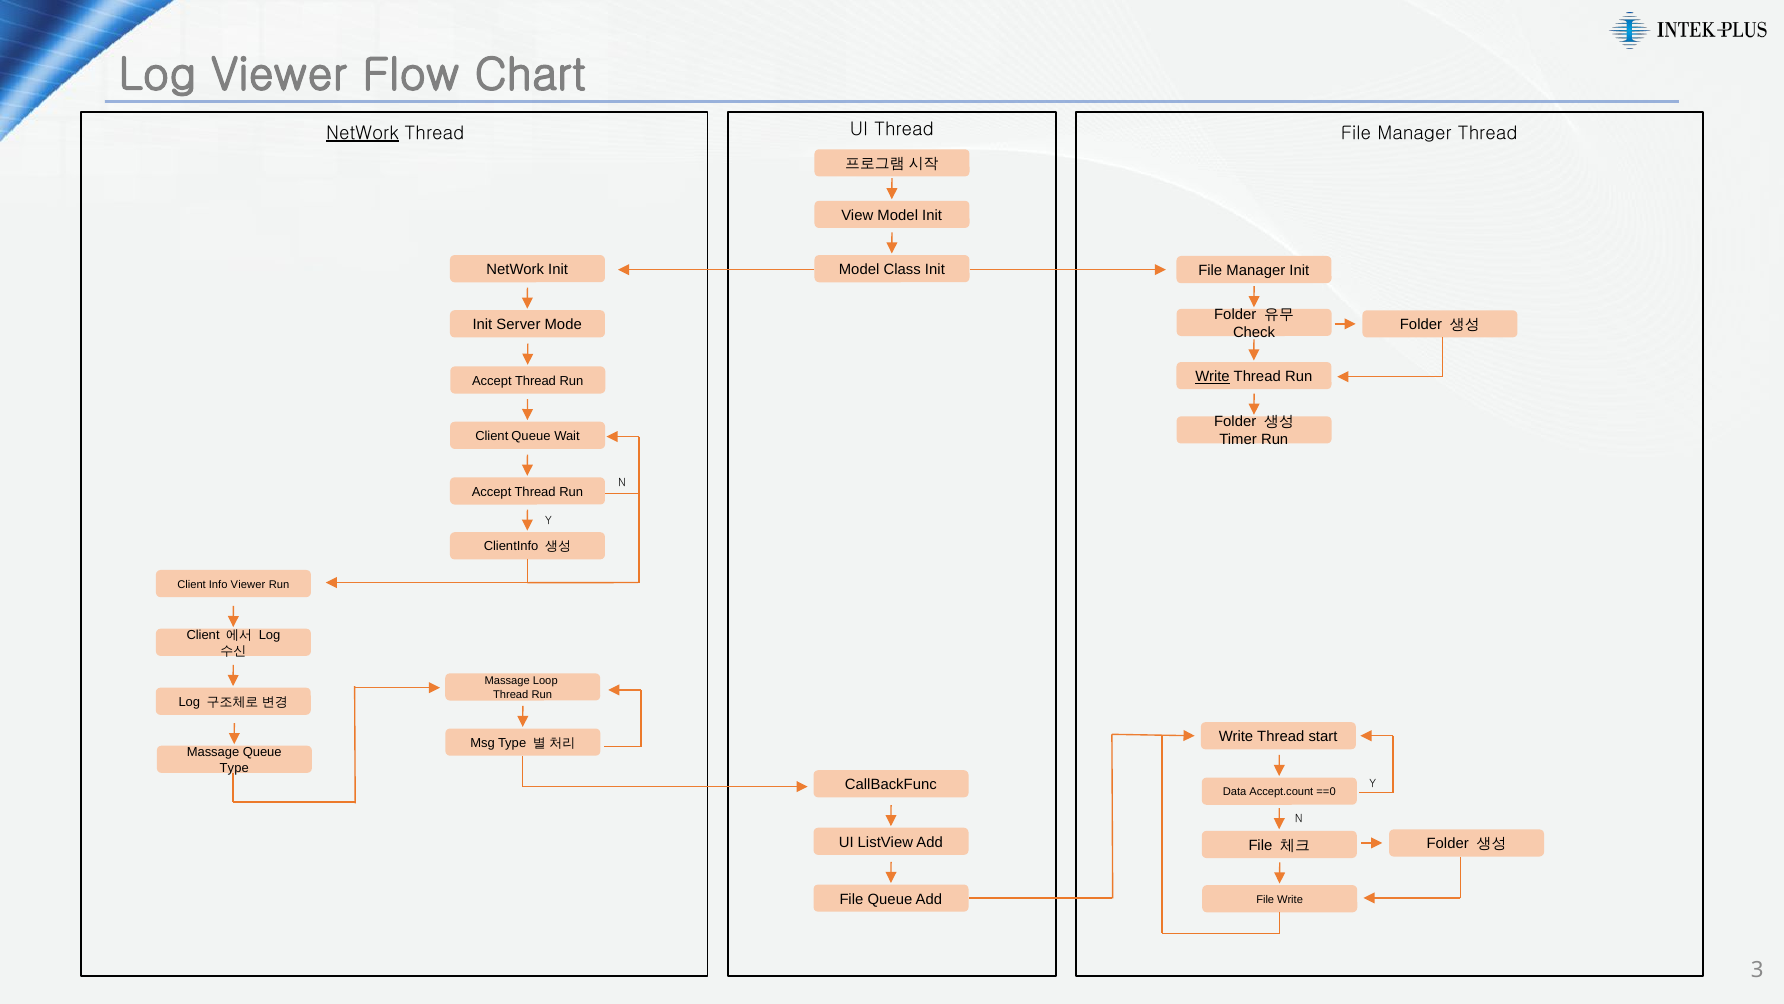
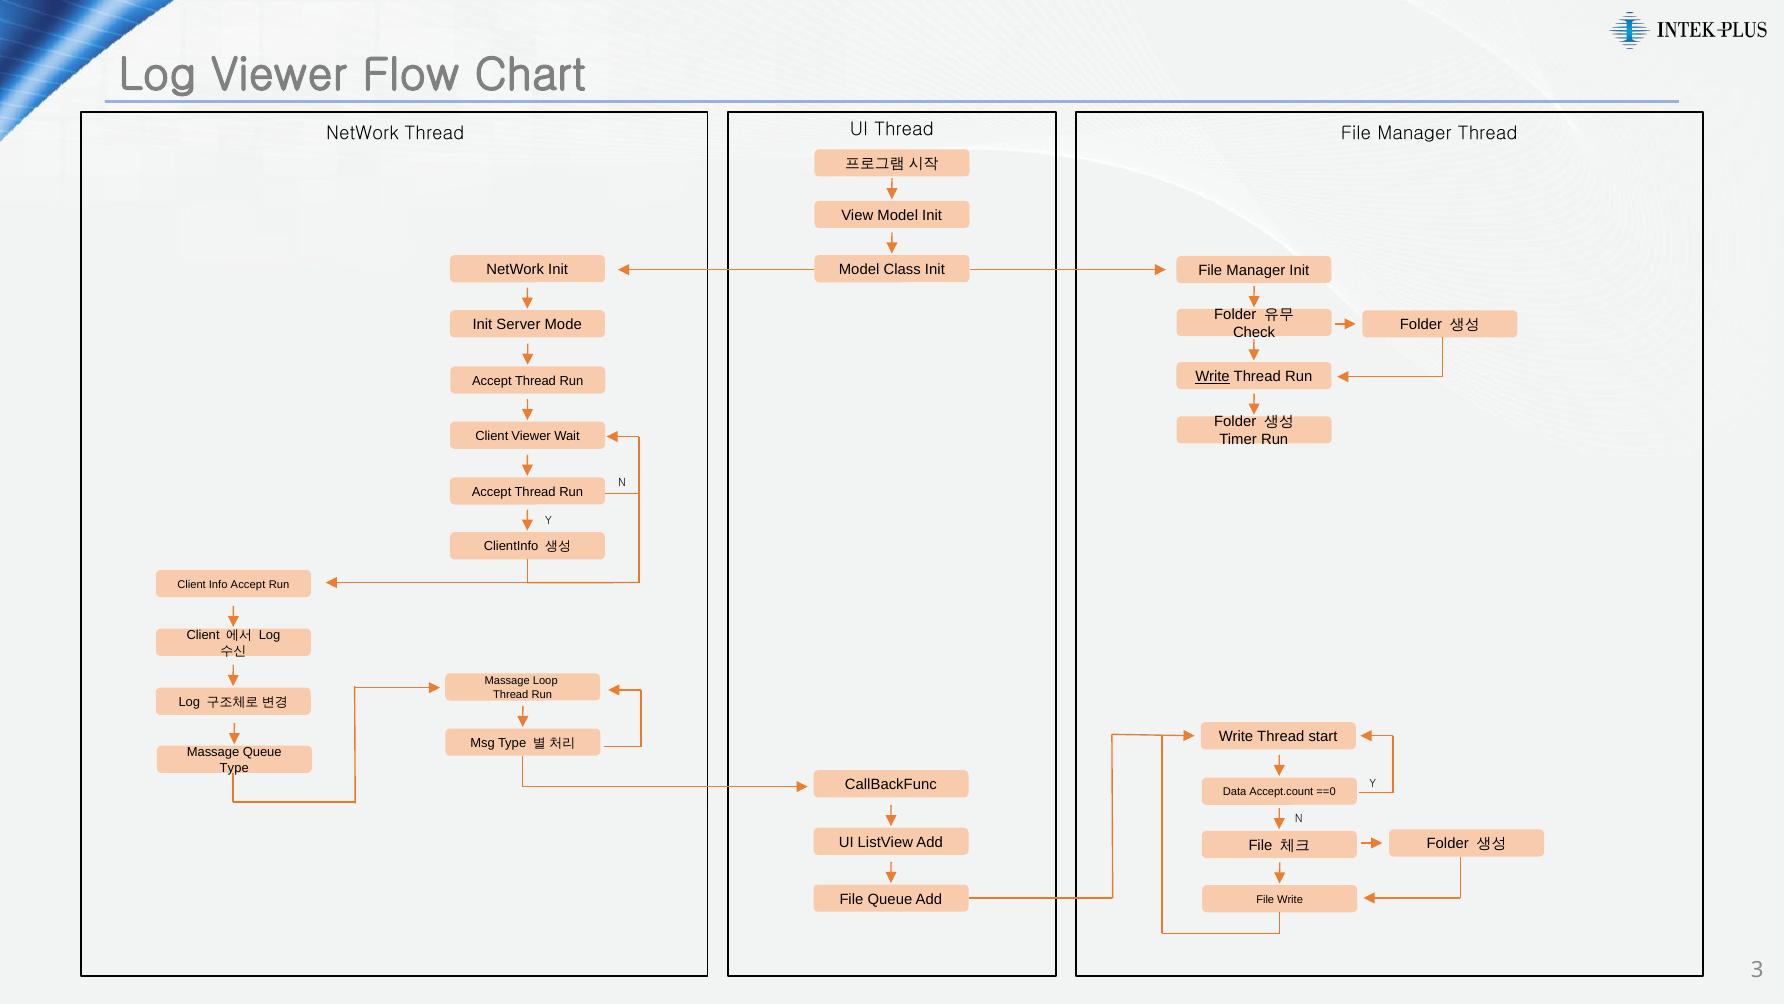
NetWork underline: present -> none (362, 133)
Client Queue: Queue -> Viewer (531, 436)
Info Viewer: Viewer -> Accept (248, 584)
